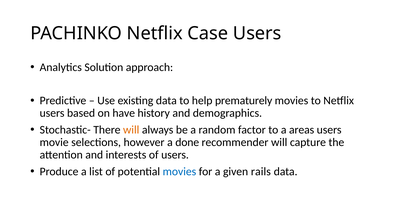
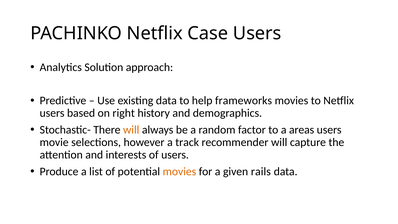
prematurely: prematurely -> frameworks (244, 101)
have: have -> right (124, 113)
done: done -> track (187, 142)
movies colour: blue -> orange (179, 171)
